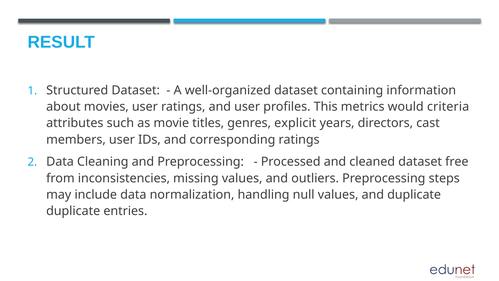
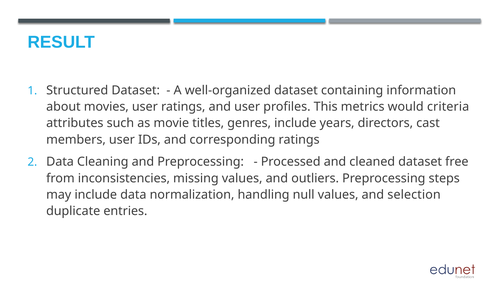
genres explicit: explicit -> include (295, 123)
and duplicate: duplicate -> selection (414, 194)
